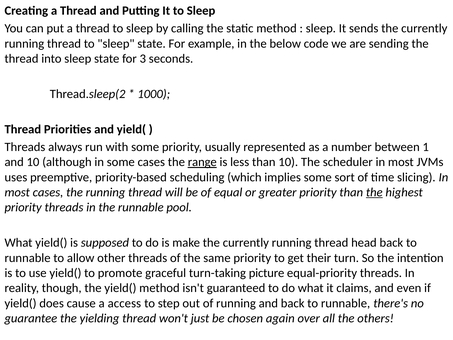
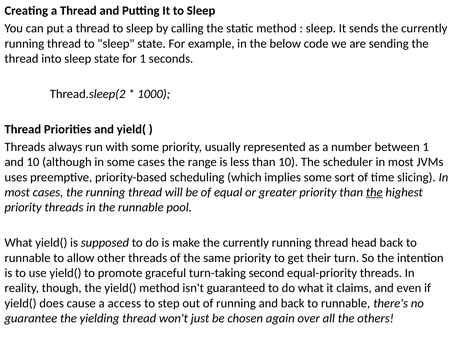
for 3: 3 -> 1 (143, 59)
range underline: present -> none (202, 162)
picture: picture -> second (267, 273)
